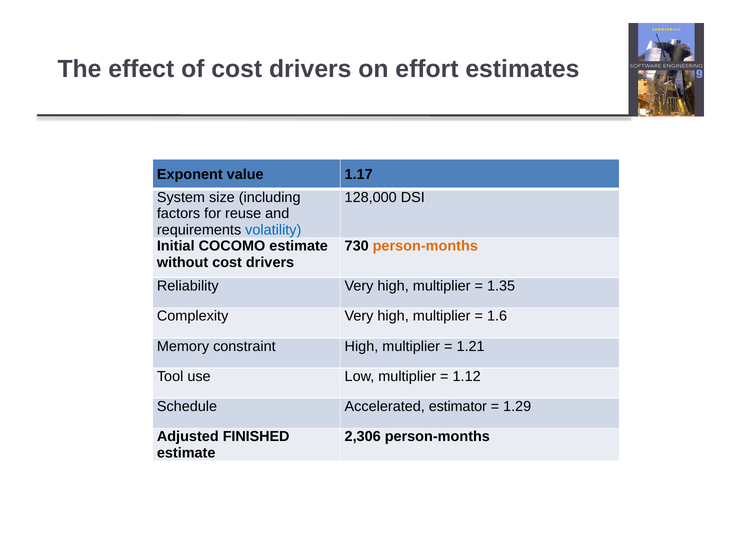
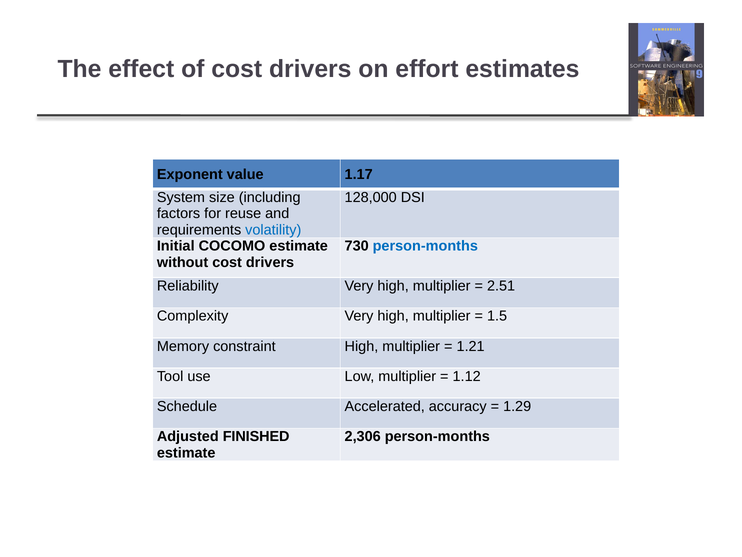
person-months colour: orange -> blue (425, 246)
1.35: 1.35 -> 2.51 (501, 286)
1.6: 1.6 -> 1.5 (497, 316)
estimator: estimator -> accuracy (458, 406)
